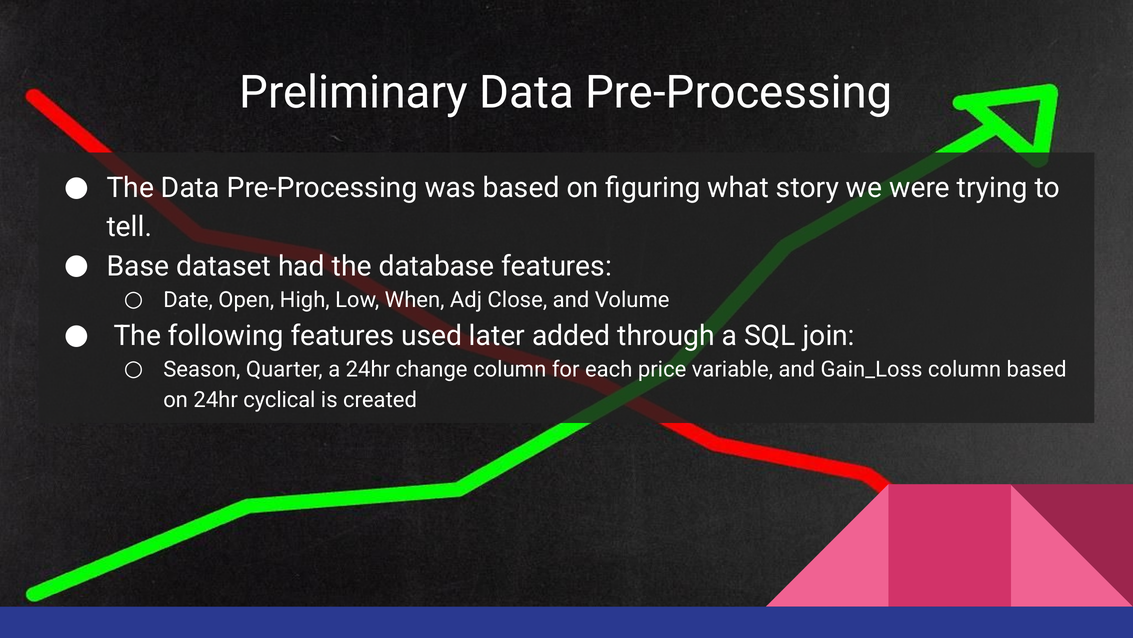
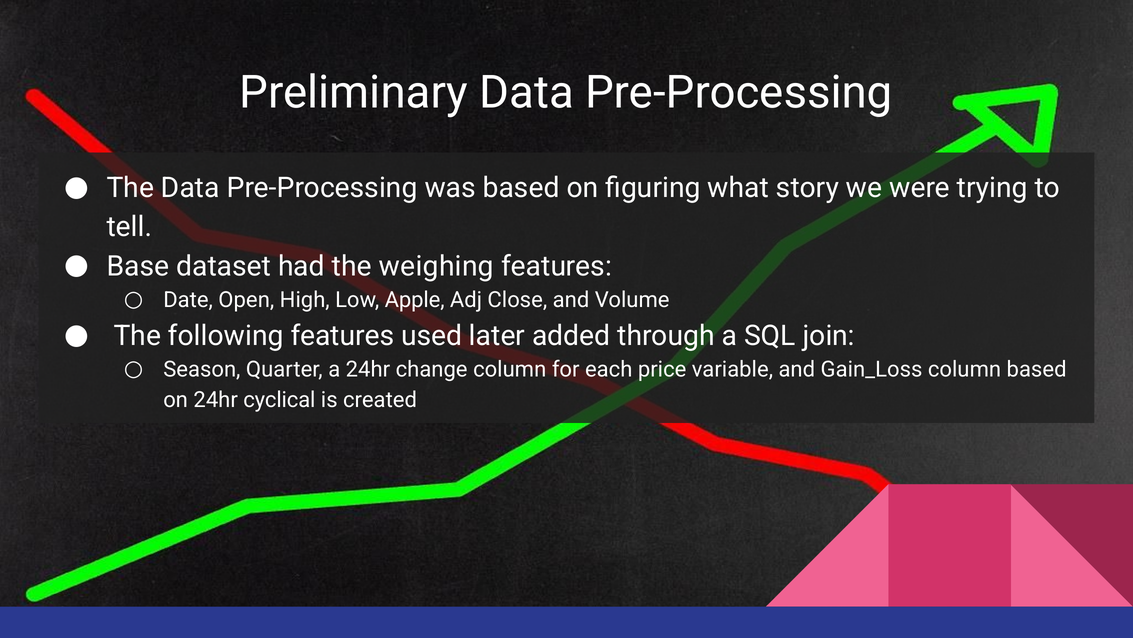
database: database -> weighing (436, 266)
When: When -> Apple (415, 300)
